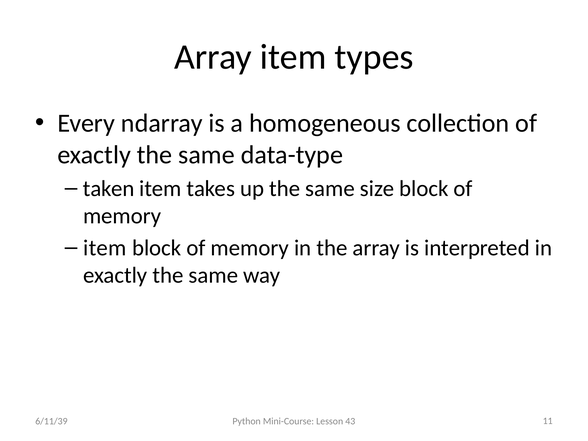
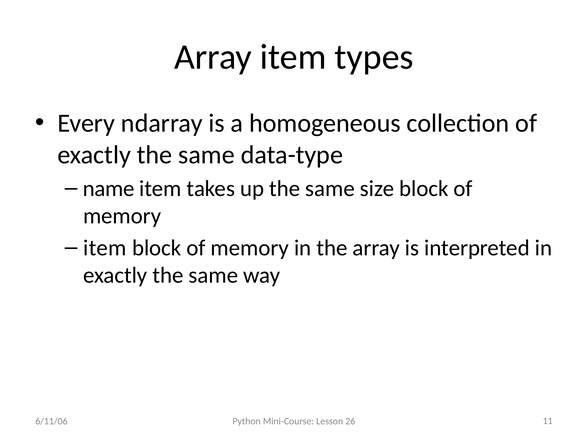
taken: taken -> name (109, 188)
6/11/39: 6/11/39 -> 6/11/06 (51, 421)
43: 43 -> 26 (350, 421)
